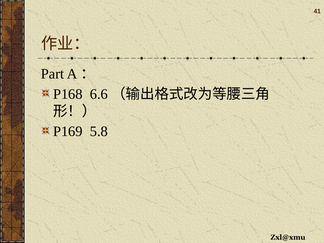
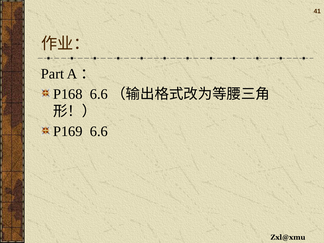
P169 5.8: 5.8 -> 6.6 (99, 131)
